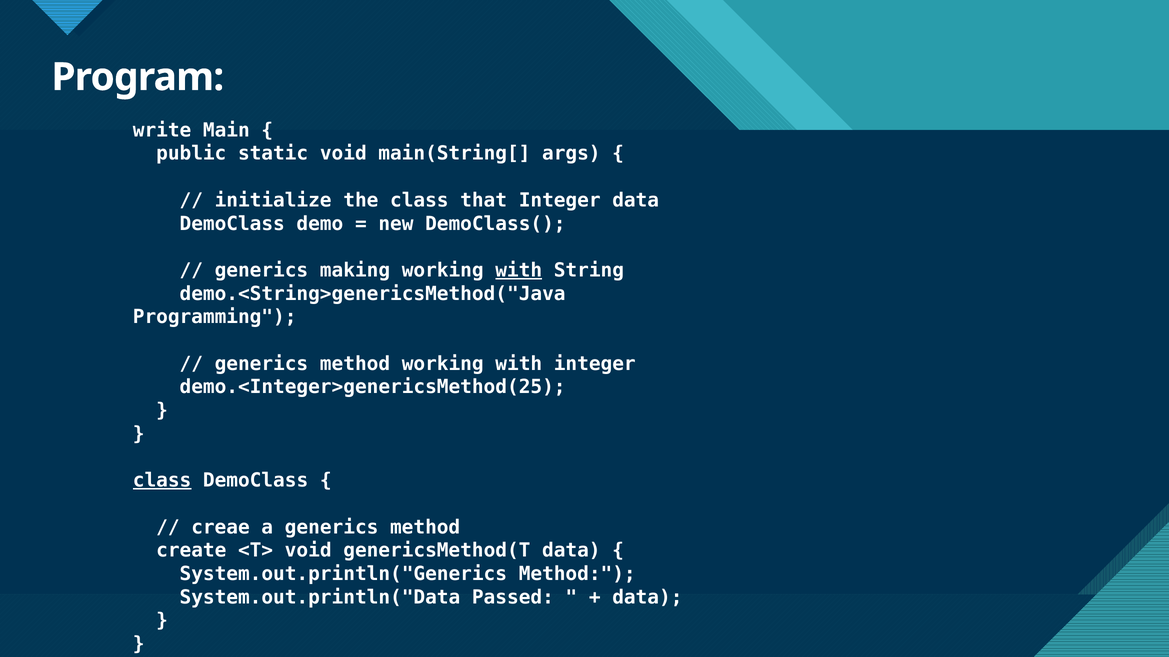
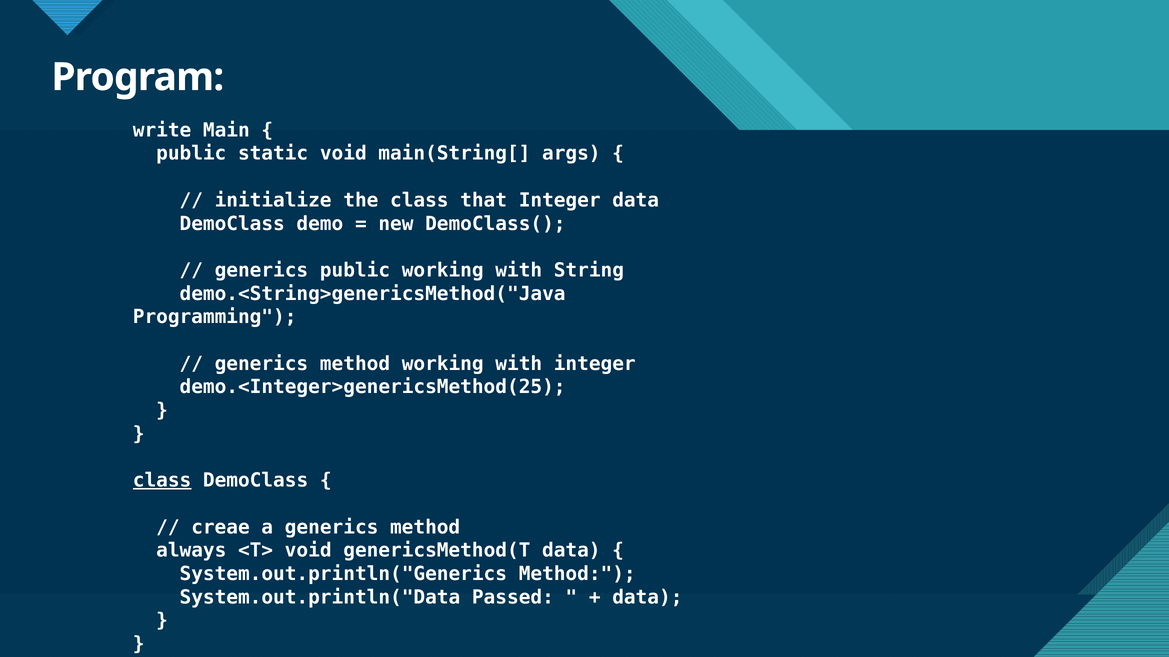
generics making: making -> public (355, 271)
with underline: present -> none (519, 271)
create: create -> always (191, 551)
